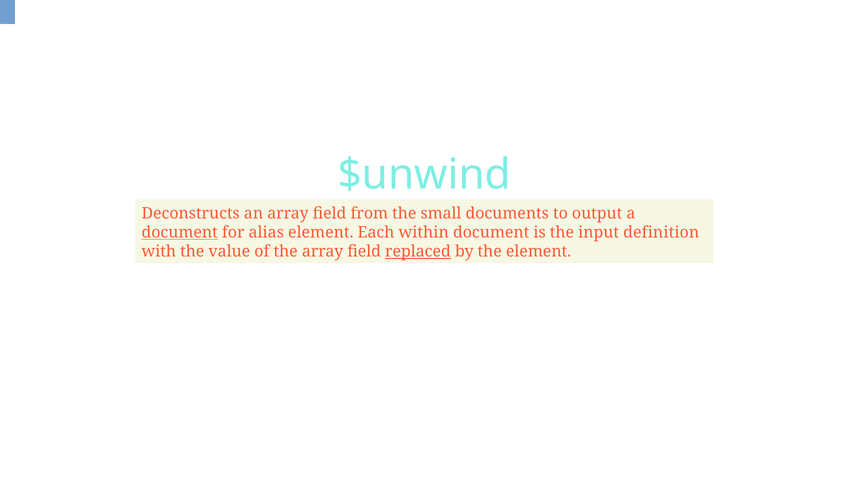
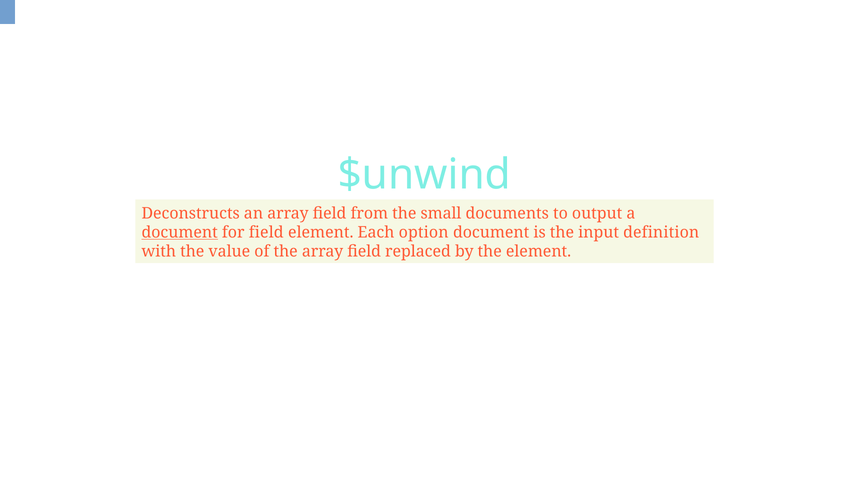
for alias: alias -> field (266, 232)
within: within -> option (424, 232)
replaced underline: present -> none (418, 251)
